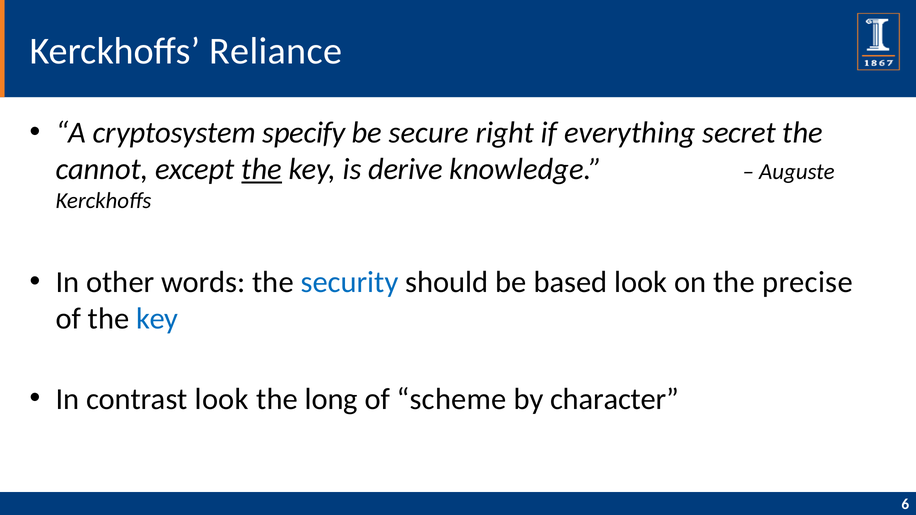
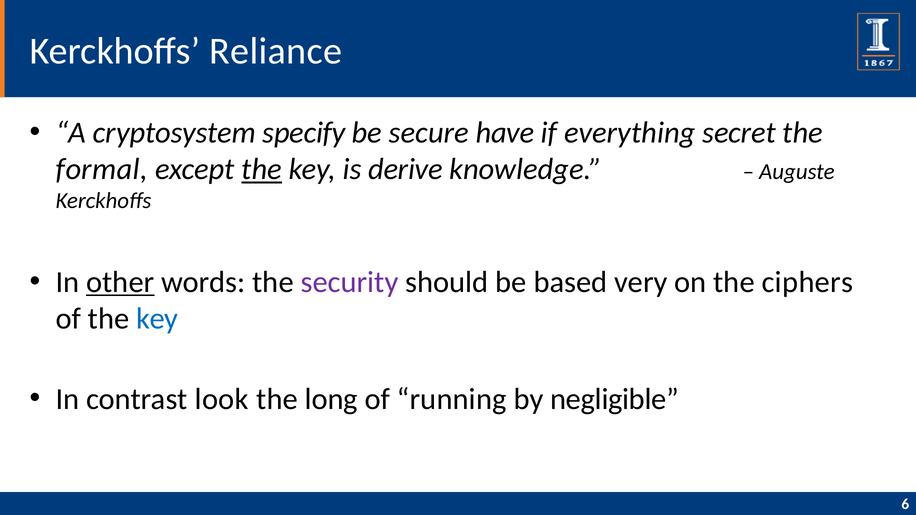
right: right -> have (505, 133)
cannot: cannot -> formal (102, 169)
other underline: none -> present (120, 282)
security colour: blue -> purple (350, 282)
based look: look -> very (641, 282)
precise: precise -> ciphers (808, 282)
scheme: scheme -> running (452, 399)
character: character -> negligible (615, 399)
